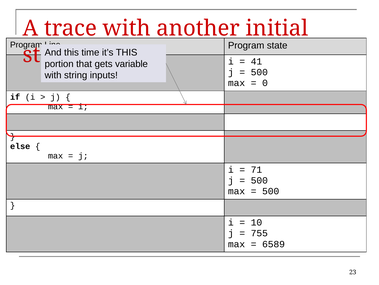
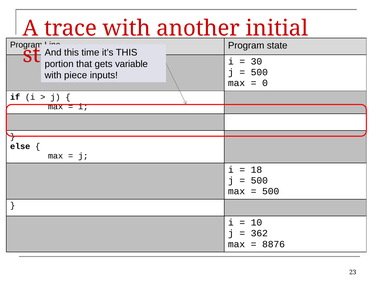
41: 41 -> 30 (256, 61)
string: string -> piece (76, 75)
71: 71 -> 18 (256, 169)
755: 755 -> 362 (259, 233)
6589: 6589 -> 8876 (274, 243)
